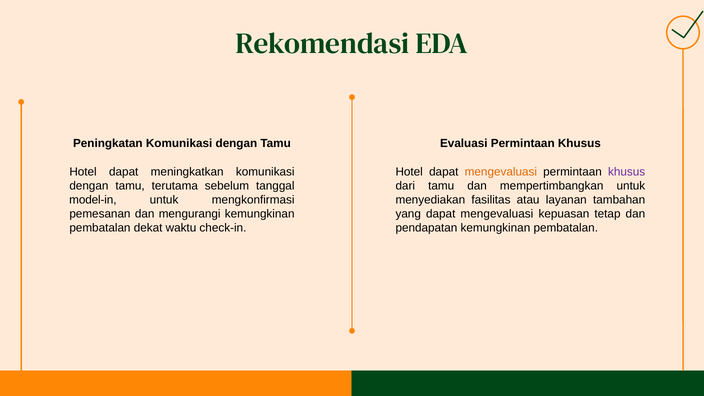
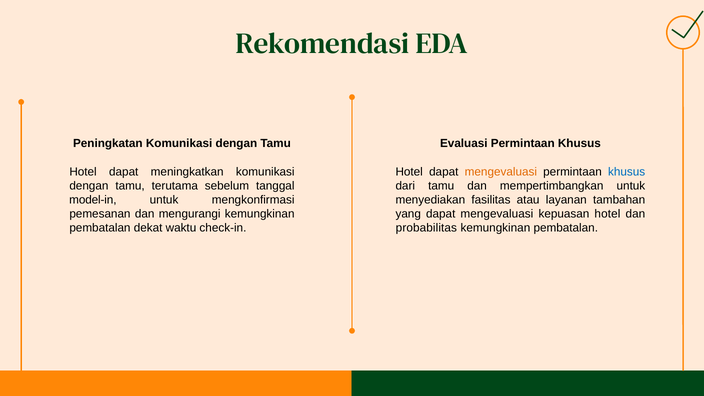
khusus colour: purple -> blue (627, 172)
kepuasan tetap: tetap -> hotel (607, 214)
pendapatan: pendapatan -> probabilitas (426, 228)
